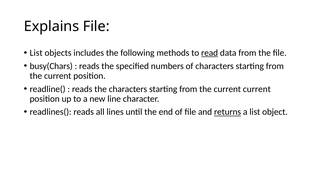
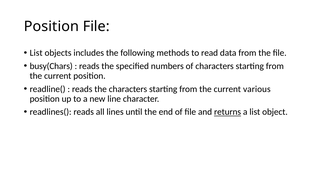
Explains: Explains -> Position (51, 26)
read underline: present -> none (210, 53)
current current: current -> various (257, 89)
